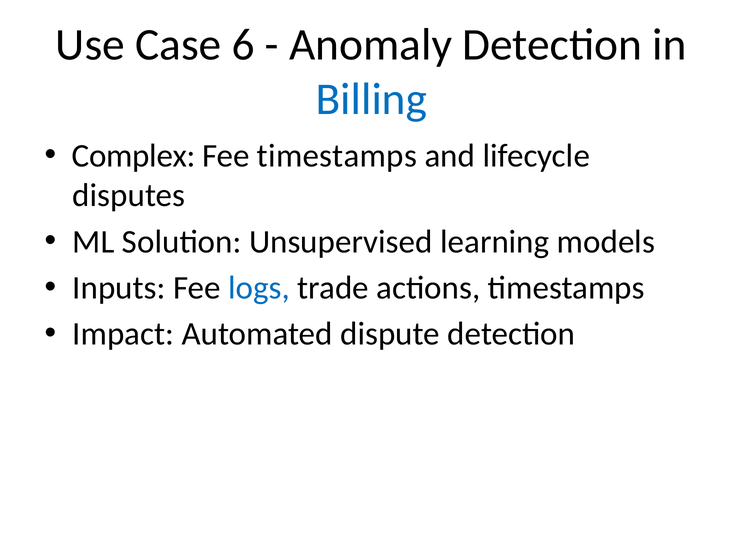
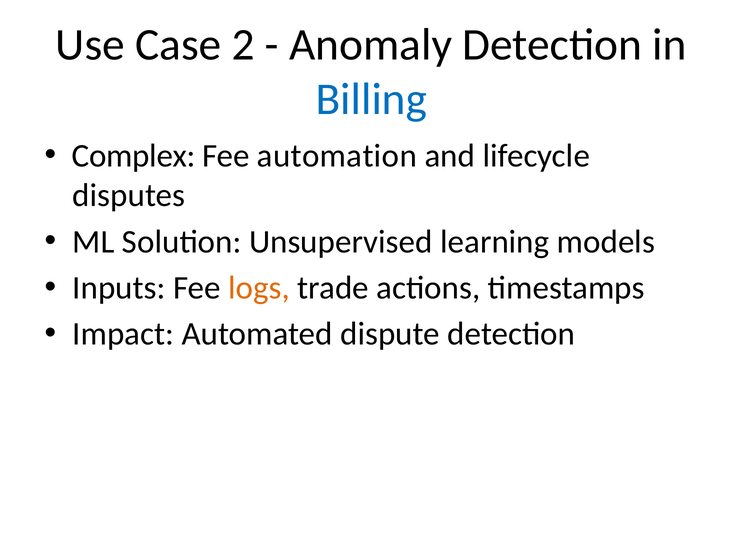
6: 6 -> 2 (243, 45)
Fee timestamps: timestamps -> automation (337, 156)
logs colour: blue -> orange (259, 288)
